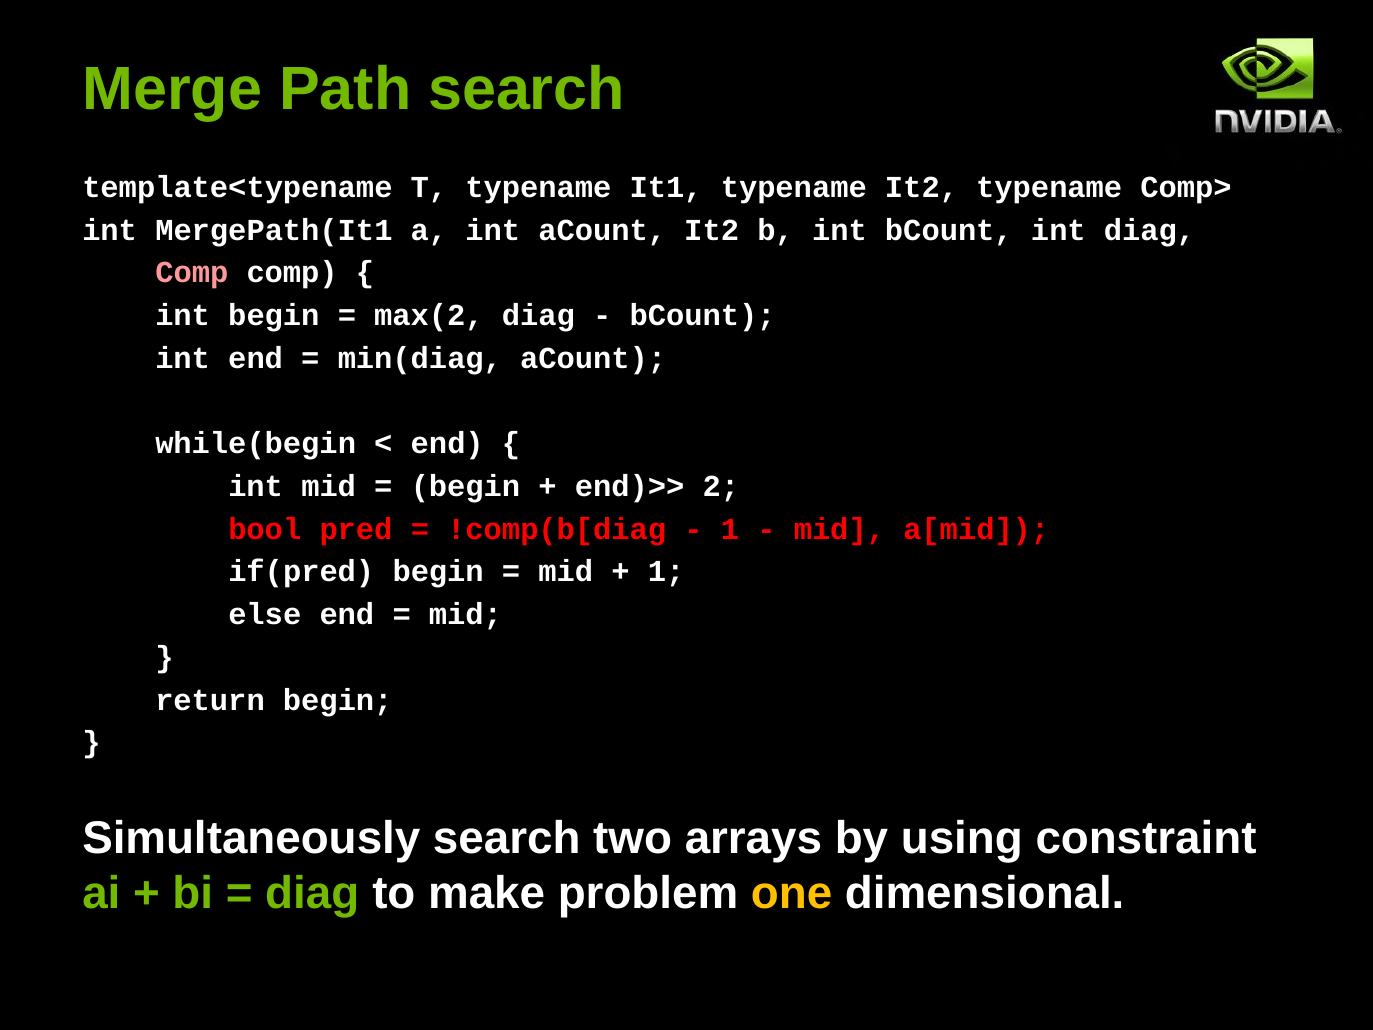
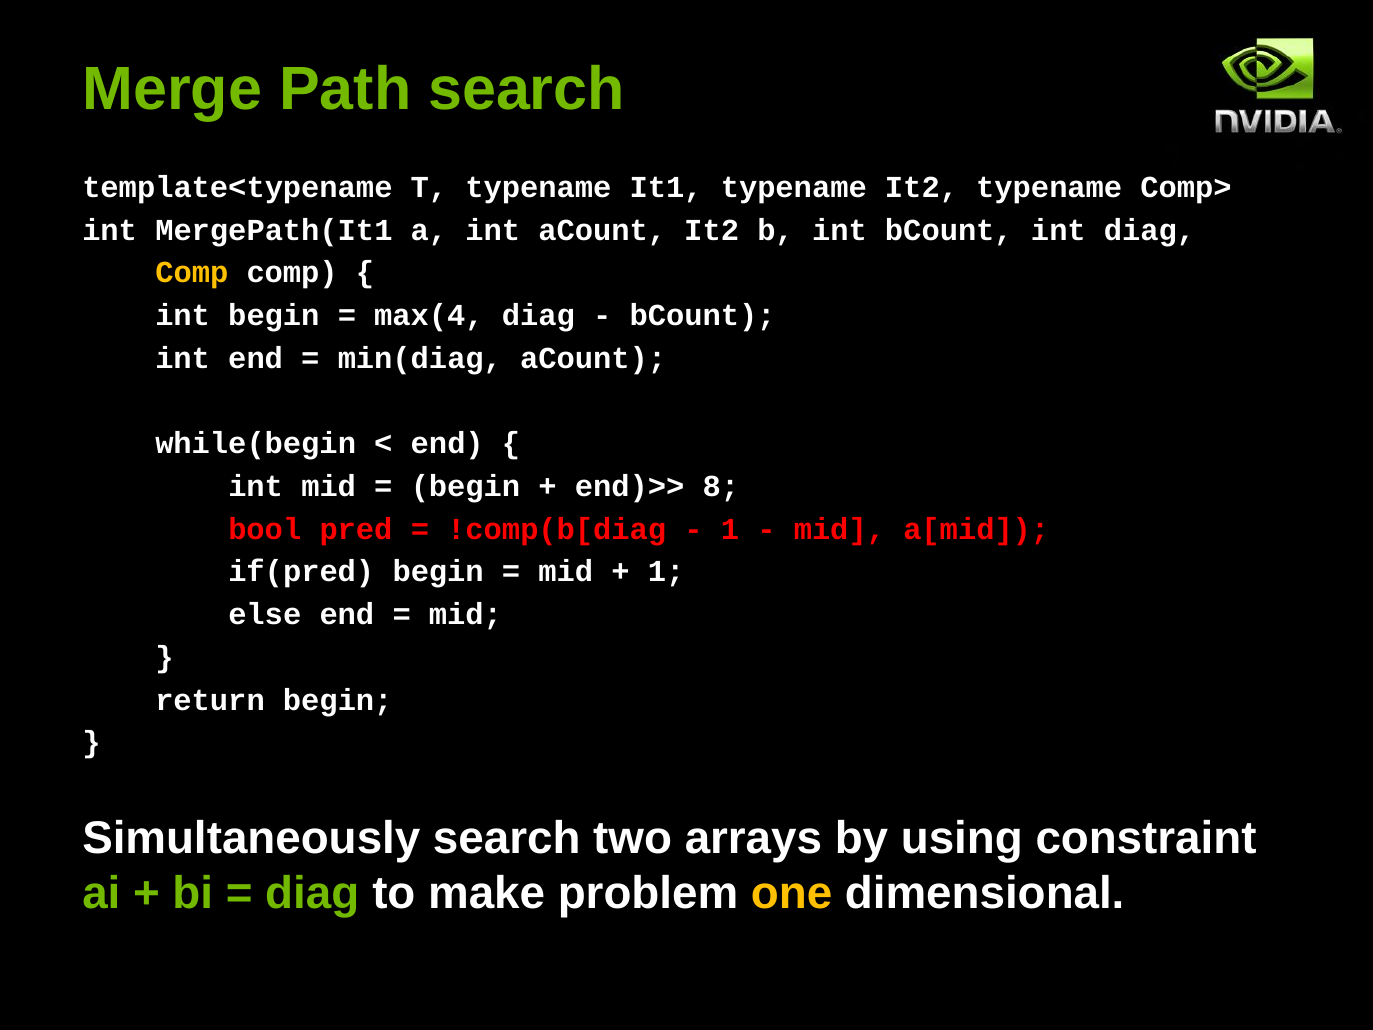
Comp colour: pink -> yellow (192, 273)
max(2: max(2 -> max(4 (429, 316)
2: 2 -> 8 (721, 486)
